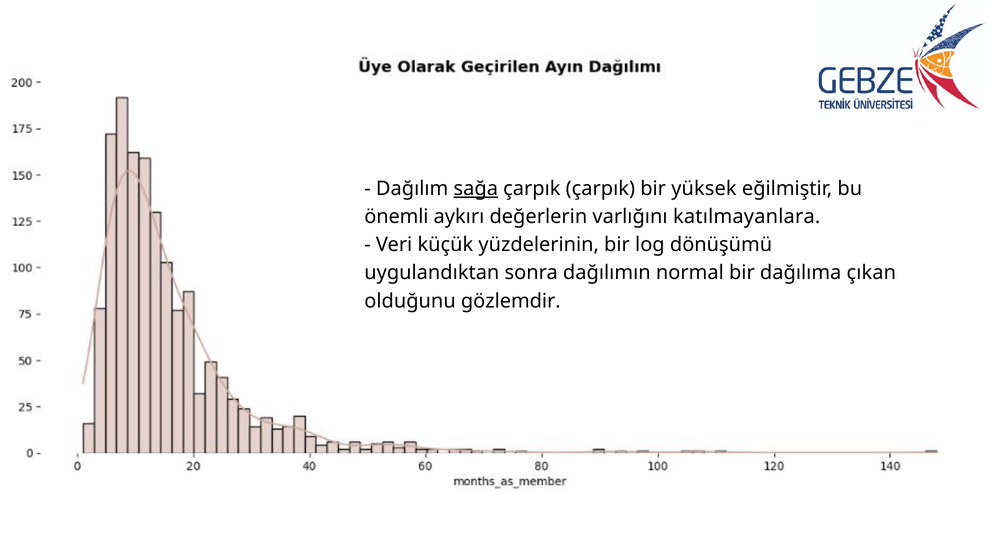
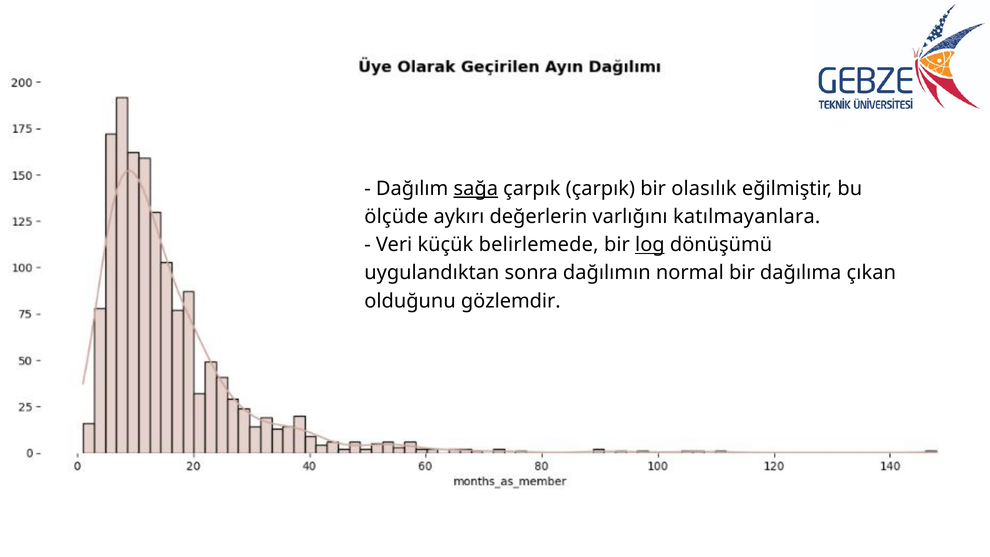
yüksek: yüksek -> olasılık (704, 189)
önemli: önemli -> ölçüde (396, 217)
yüzdelerinin: yüzdelerinin -> belirlemede (539, 245)
log underline: none -> present (650, 245)
